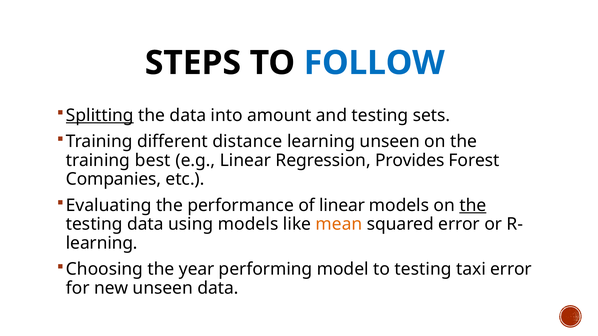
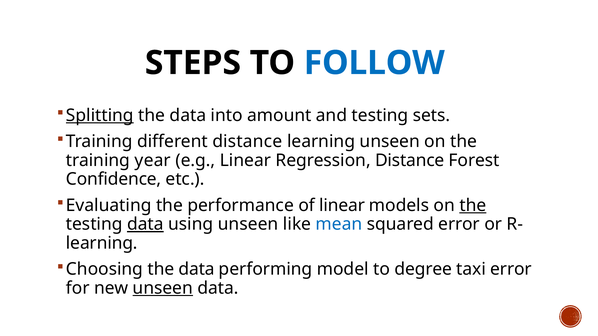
best: best -> year (153, 161)
Regression Provides: Provides -> Distance (410, 161)
Companies: Companies -> Confidence (114, 179)
data underline: none -> present (145, 224)
using models: models -> unseen (248, 224)
mean colour: orange -> blue (339, 224)
Choosing the year: year -> data (197, 269)
to testing: testing -> degree (423, 269)
unseen underline: none -> present (163, 288)
